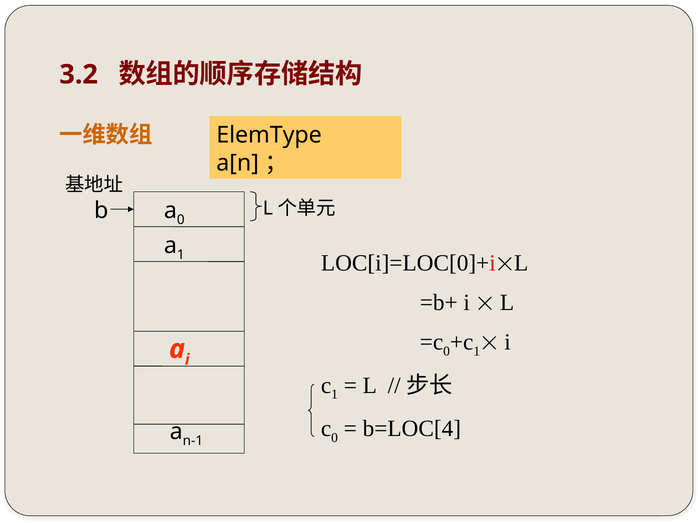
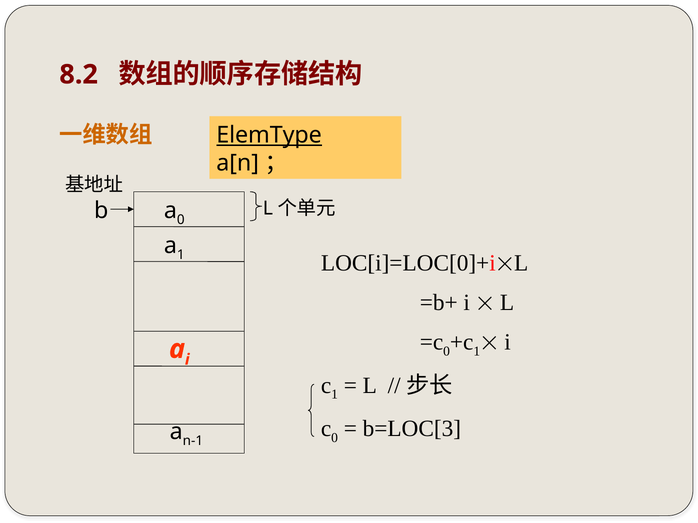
3.2: 3.2 -> 8.2 (79, 75)
ElemType underline: none -> present (269, 135)
b=LOC[4: b=LOC[4 -> b=LOC[3 (412, 429)
